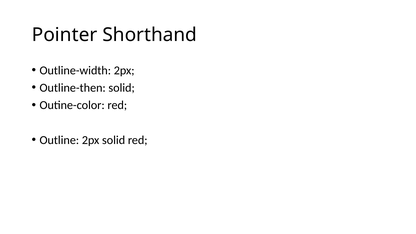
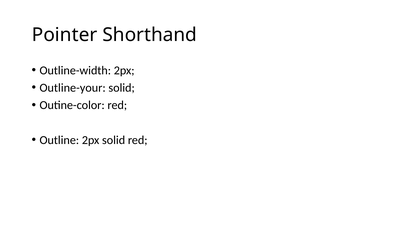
Outline-then: Outline-then -> Outline-your (73, 88)
